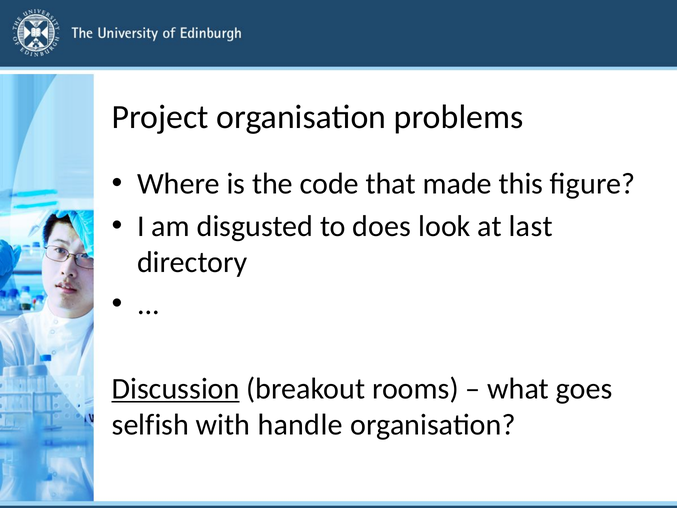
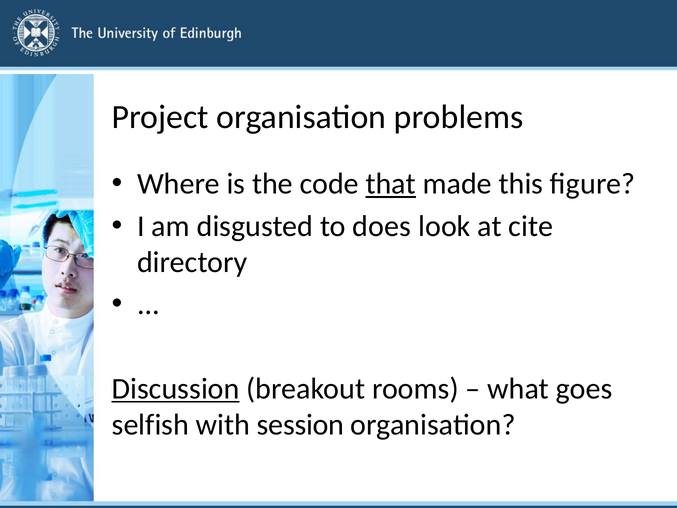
that underline: none -> present (391, 184)
last: last -> cite (531, 226)
handle: handle -> session (300, 425)
